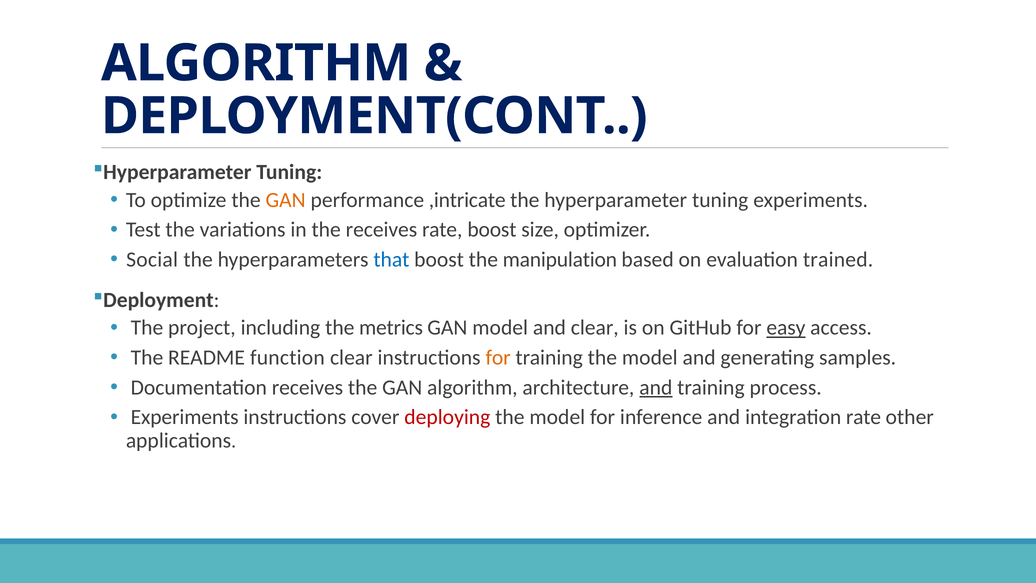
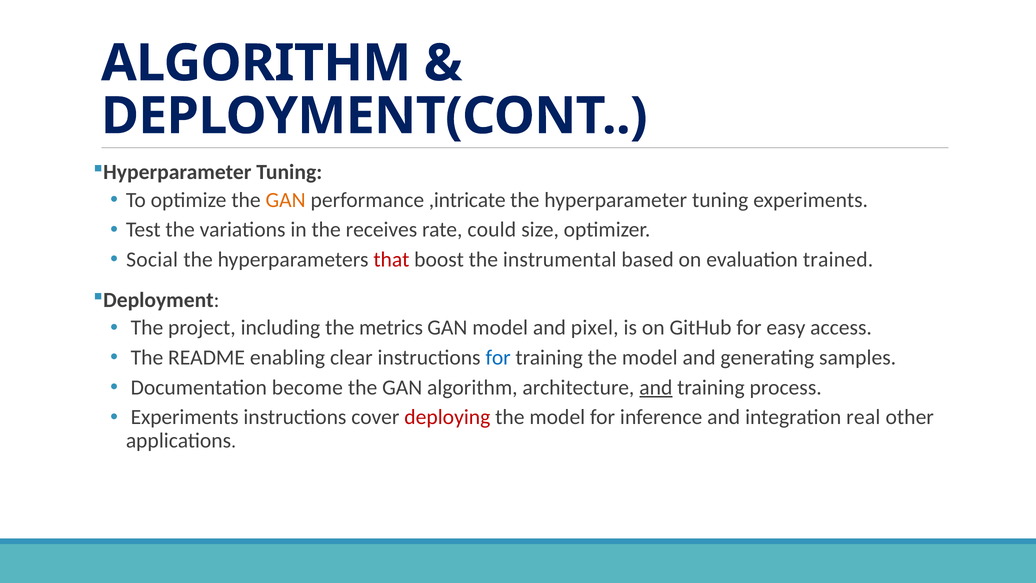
rate boost: boost -> could (492, 230)
that colour: blue -> red (391, 259)
manipulation: manipulation -> instrumental (560, 259)
and clear: clear -> pixel (595, 328)
easy underline: present -> none (786, 328)
function: function -> enabling (288, 358)
for colour: orange -> blue (498, 358)
Documentation receives: receives -> become (307, 387)
integration rate: rate -> real (863, 417)
